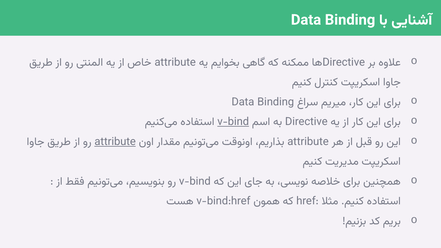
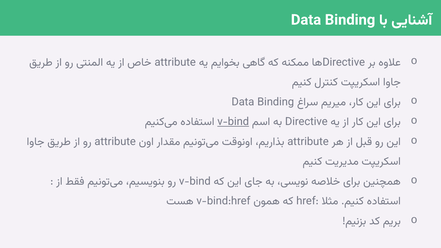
attribute underline: present -> none (115, 142)
